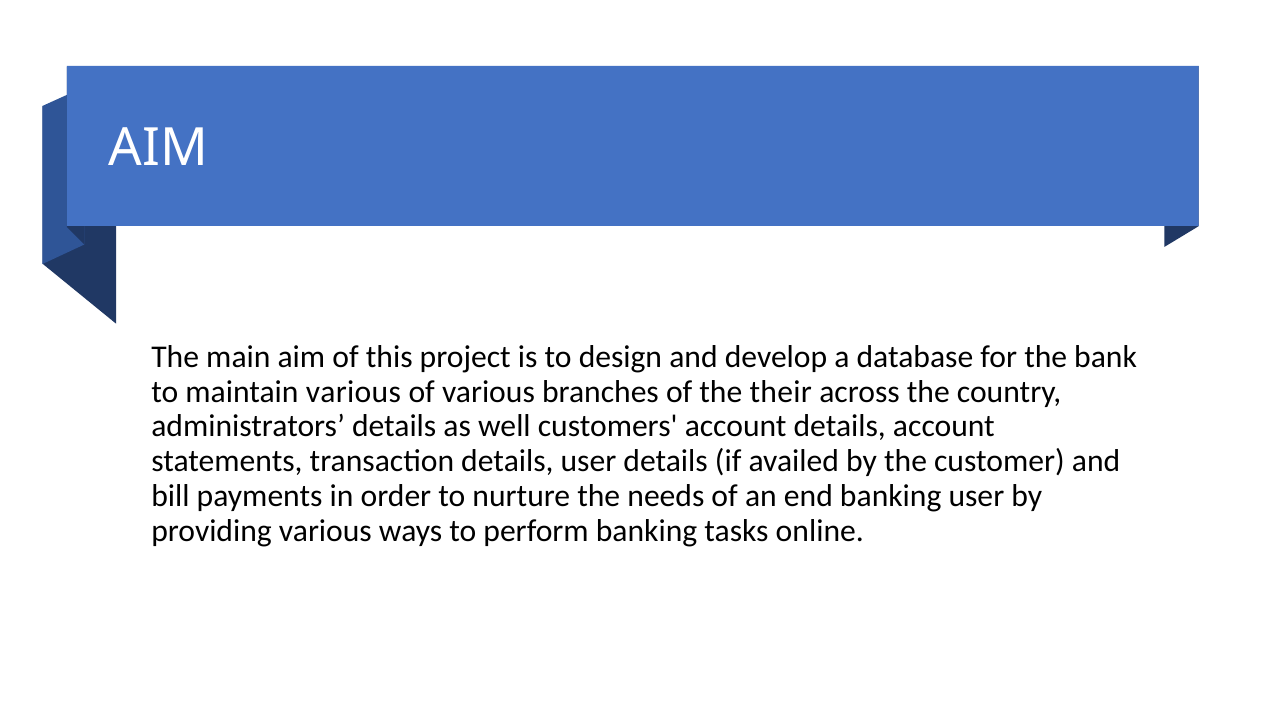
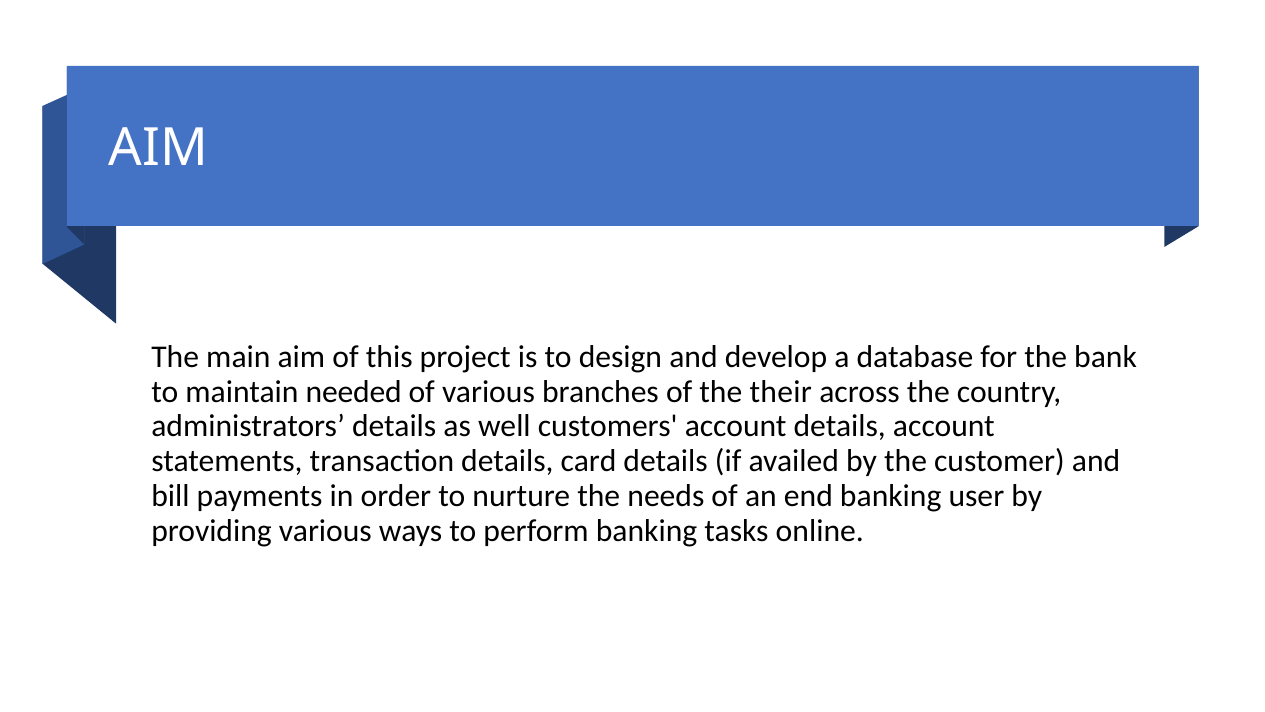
maintain various: various -> needed (354, 391)
details user: user -> card (588, 461)
